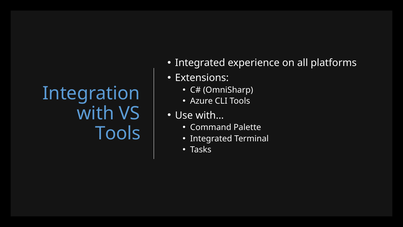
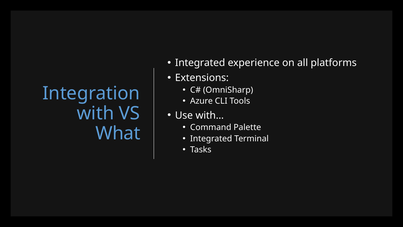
Tools: Tools -> What (118, 133)
